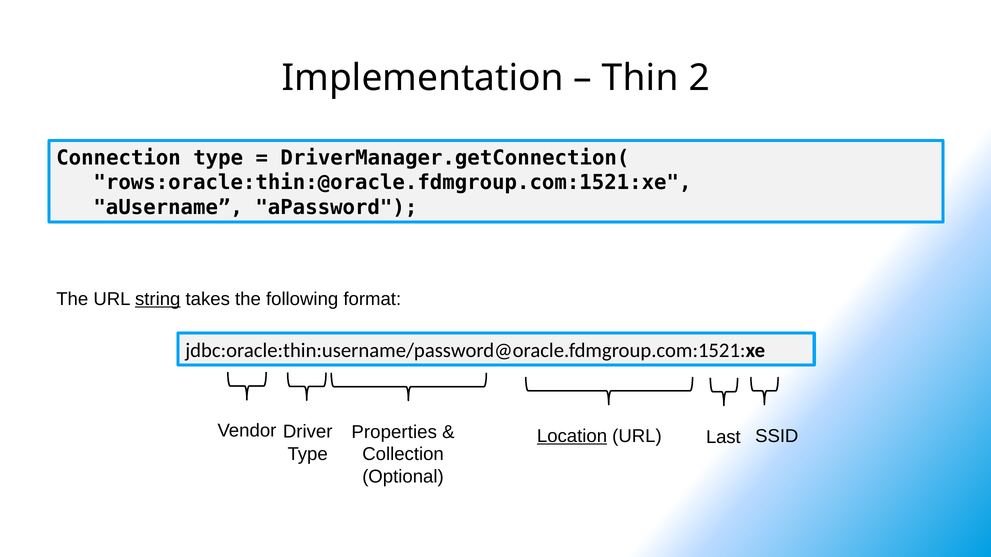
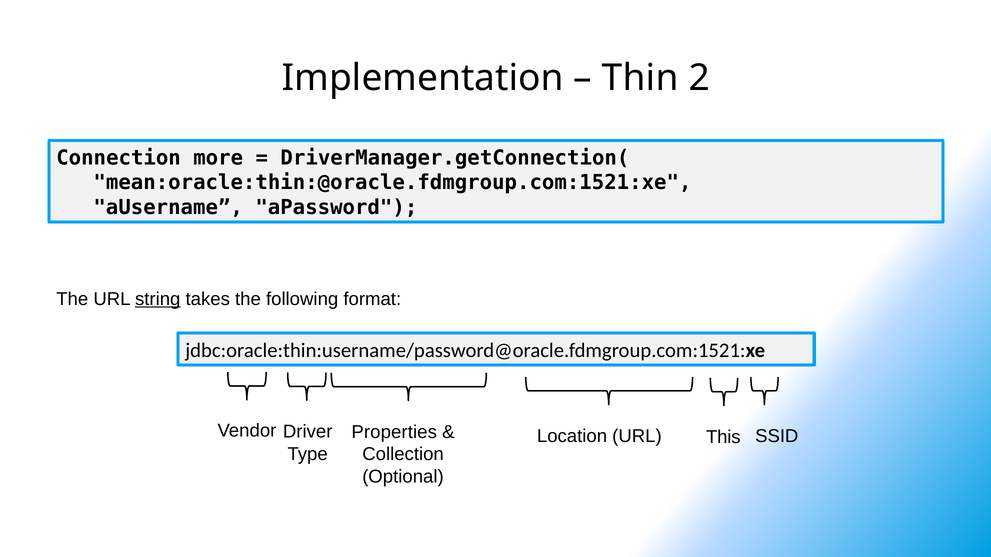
Connection type: type -> more (218, 158)
rows:oracle:thin:@oracle.fdmgroup.com:1521:xe: rows:oracle:thin:@oracle.fdmgroup.com:1521:xe -> mean:oracle:thin:@oracle.fdmgroup.com:1521:xe (392, 183)
Location underline: present -> none (572, 436)
Last: Last -> This (723, 437)
